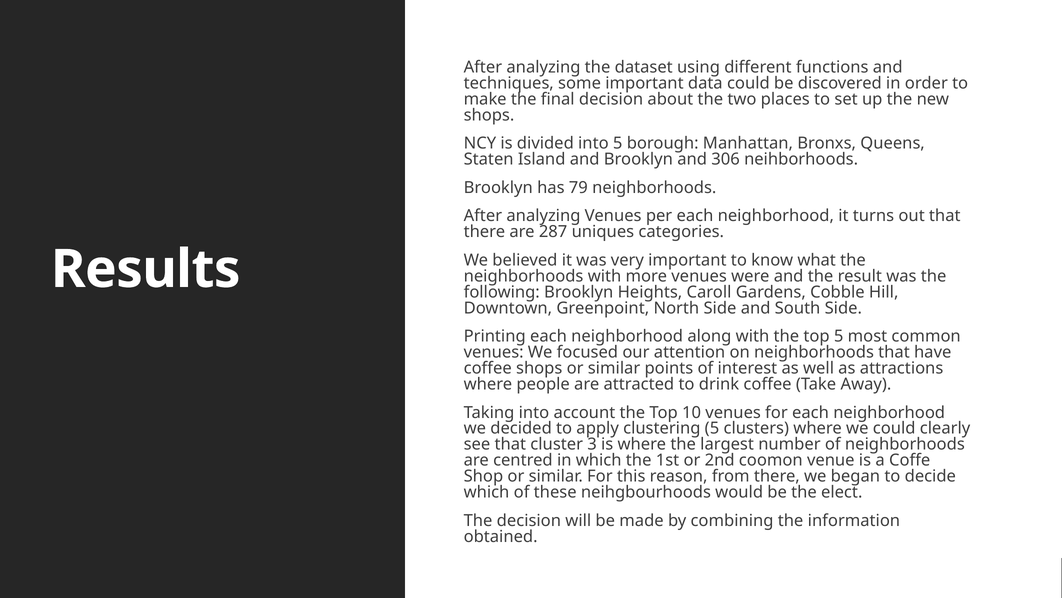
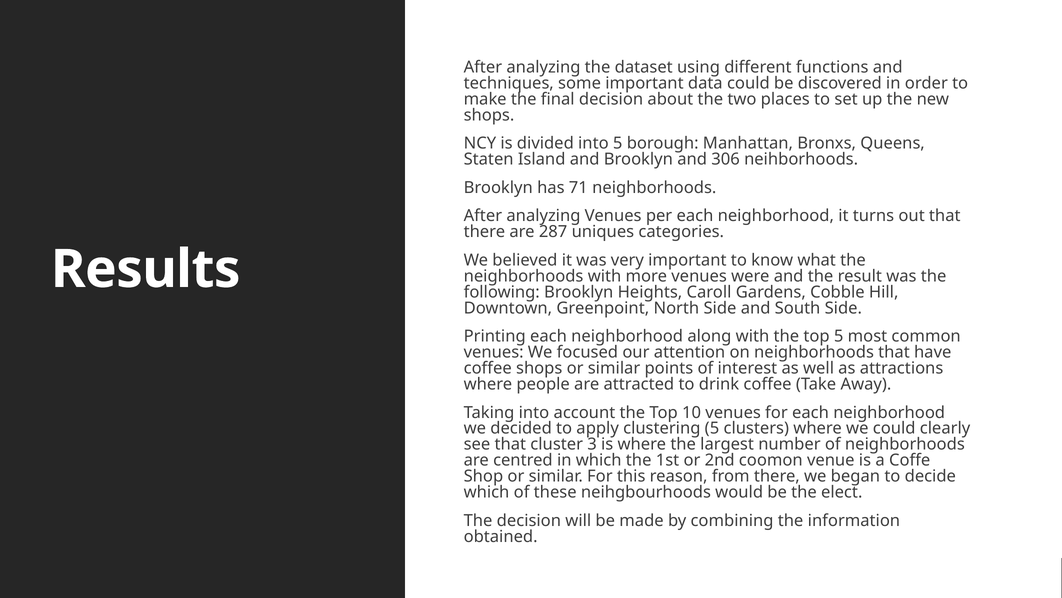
79: 79 -> 71 (578, 187)
